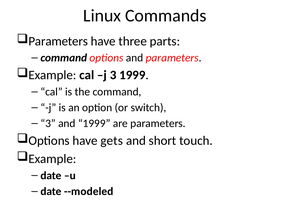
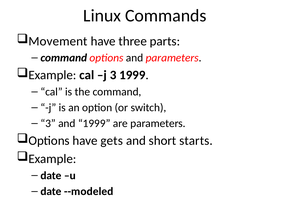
Parameters: Parameters -> Movement (58, 41)
touch: touch -> starts (196, 141)
